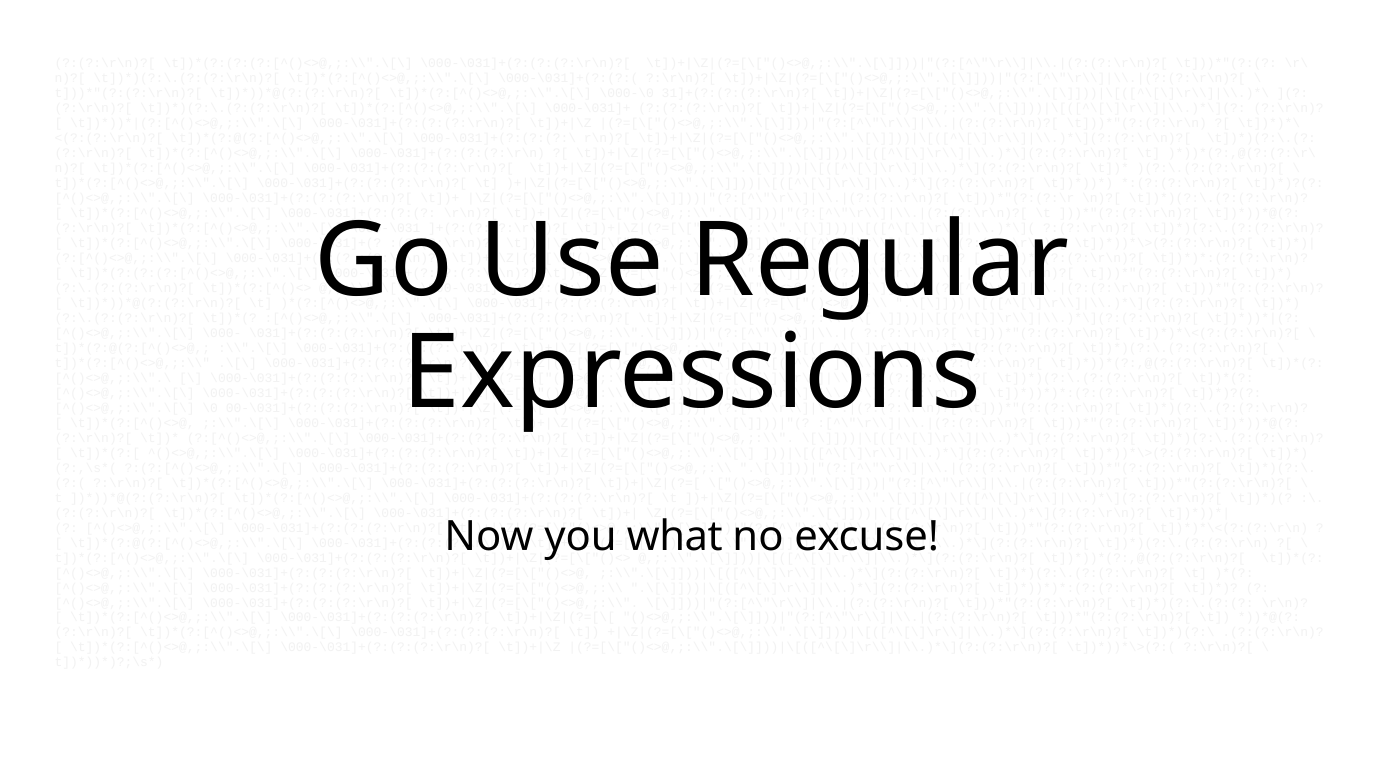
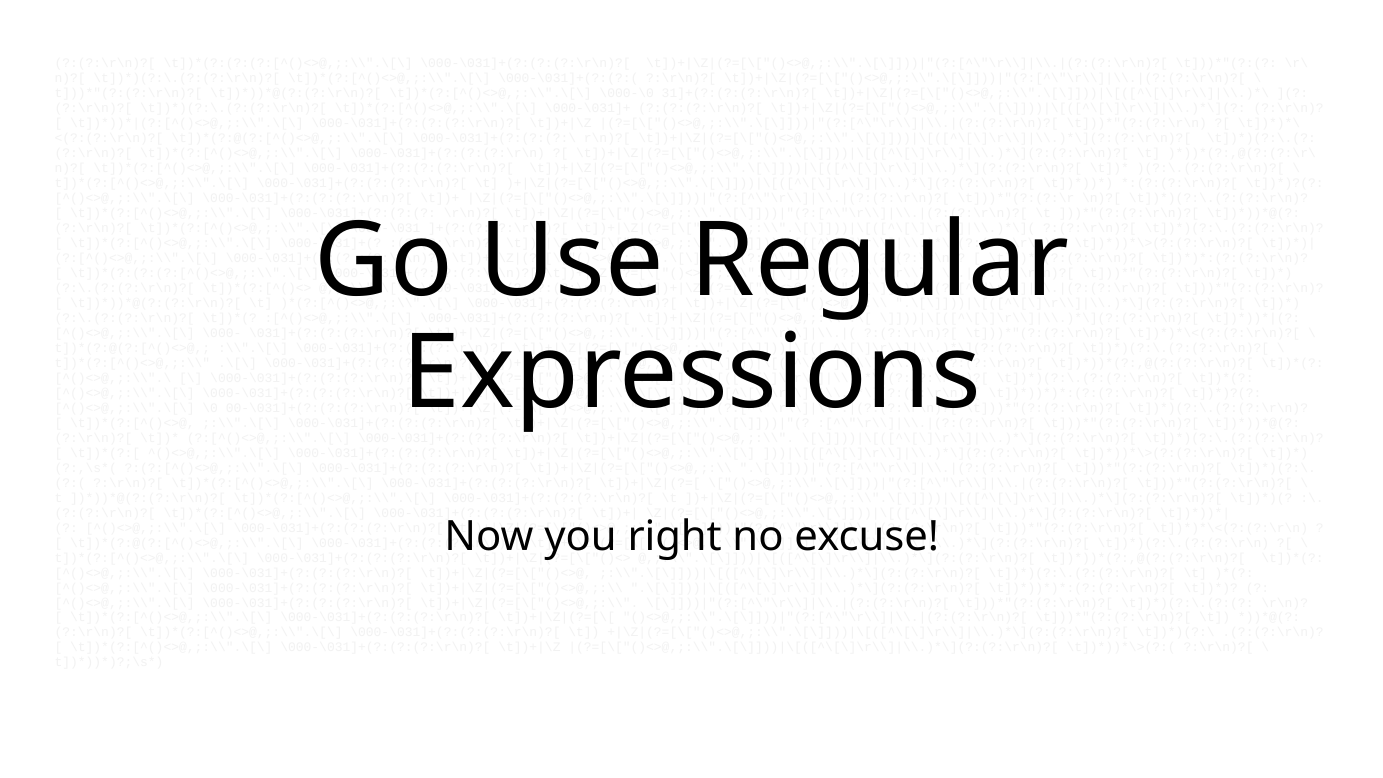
what: what -> right (675, 536)
